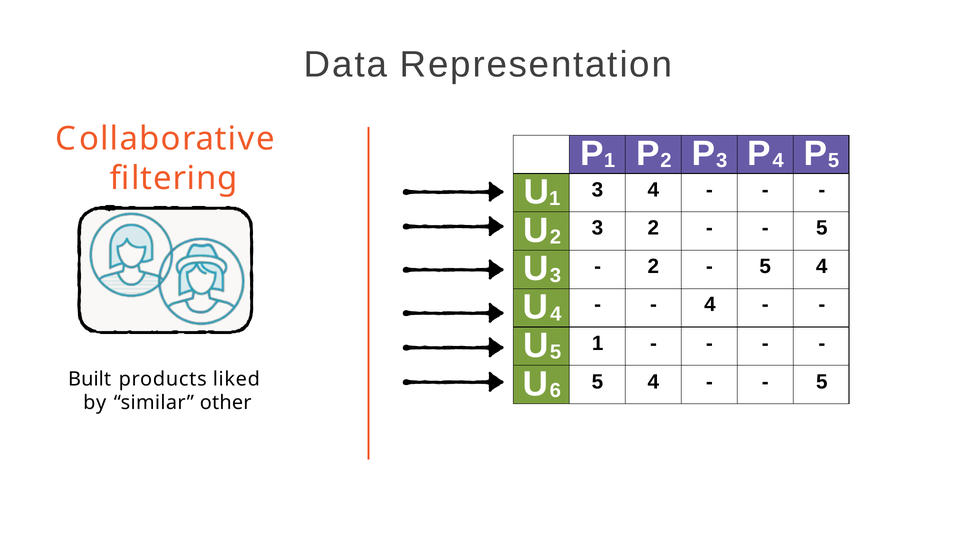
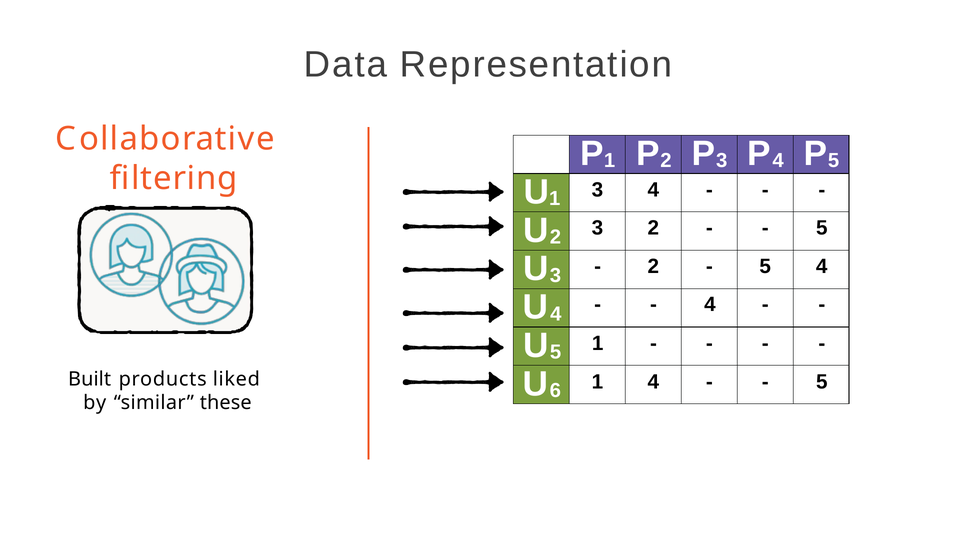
5: 5 -> 1 (597, 382)
other: other -> these (226, 403)
